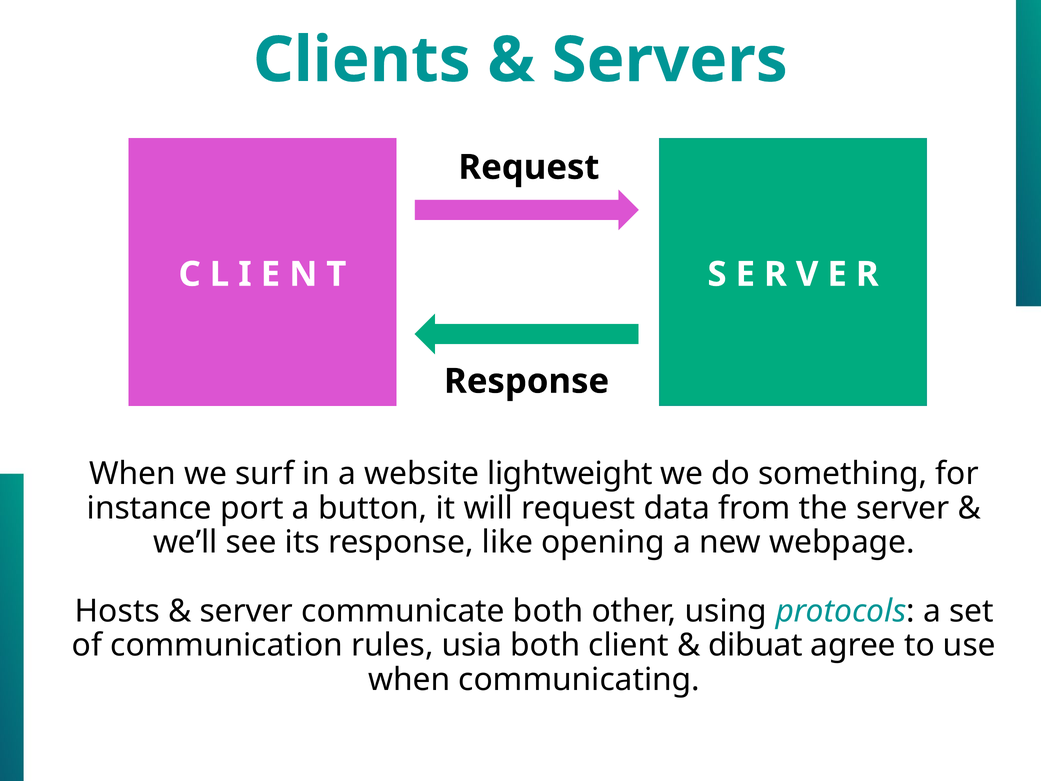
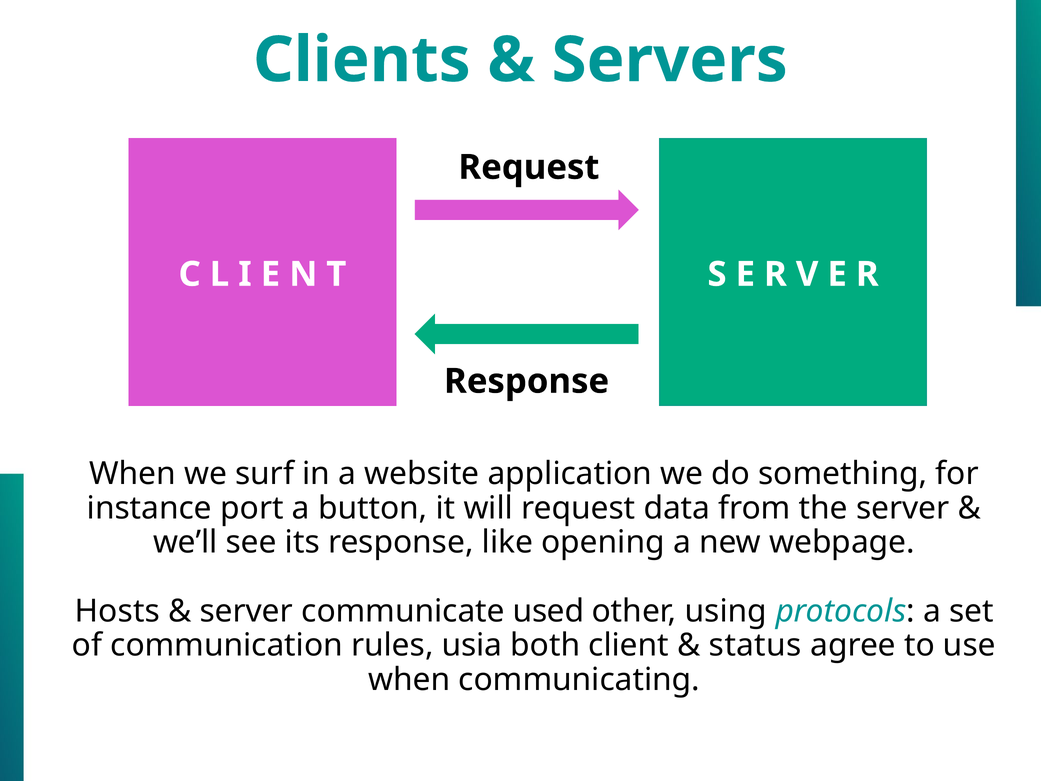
lightweight: lightweight -> application (570, 474)
communicate both: both -> used (548, 611)
dibuat: dibuat -> status (755, 645)
